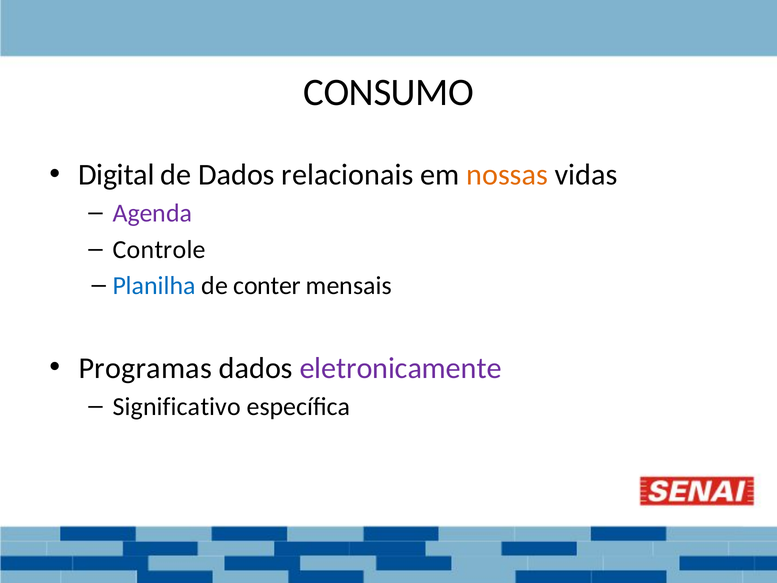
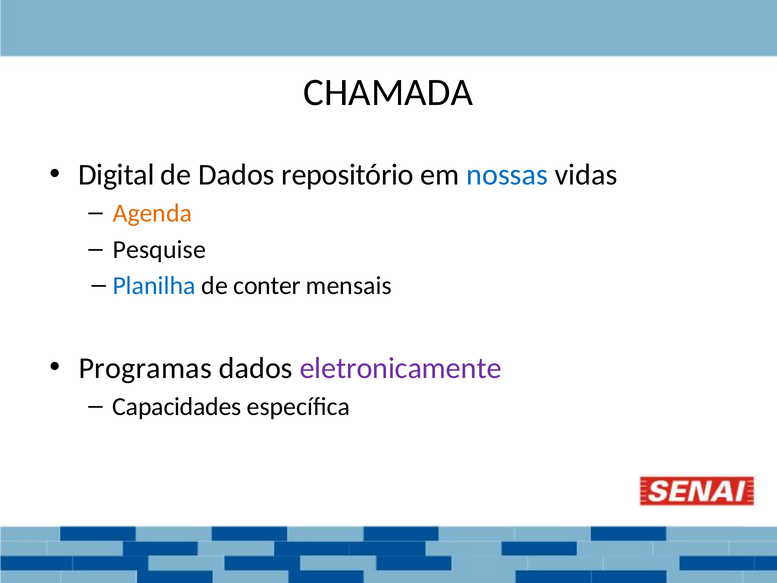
CONSUMO: CONSUMO -> CHAMADA (388, 93)
relacionais: relacionais -> repositório (348, 175)
nossas colour: orange -> blue (507, 175)
Agenda colour: purple -> orange (152, 213)
Controle: Controle -> Pesquise (159, 249)
Significativo: Significativo -> Capacidades (177, 406)
